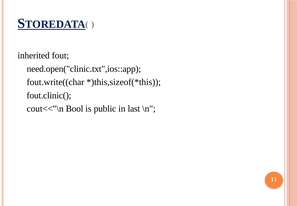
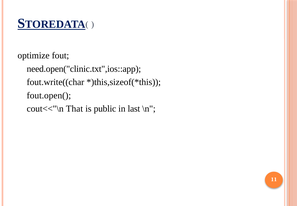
inherited: inherited -> optimize (34, 55)
fout.clinic(: fout.clinic( -> fout.open( (49, 95)
Bool: Bool -> That (74, 108)
